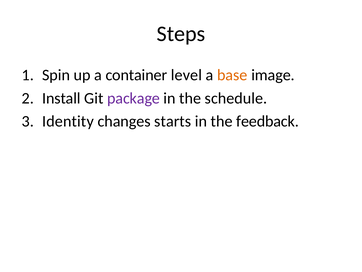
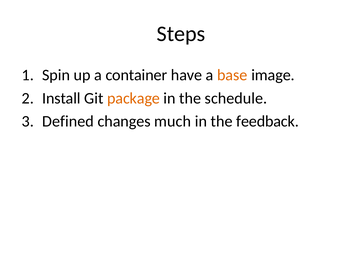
level: level -> have (187, 75)
package colour: purple -> orange (134, 98)
Identity: Identity -> Defined (68, 121)
starts: starts -> much (173, 121)
